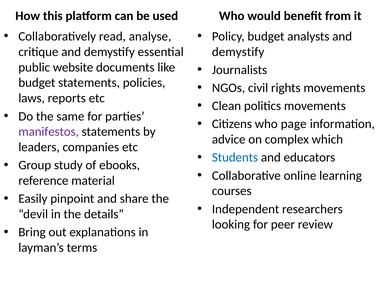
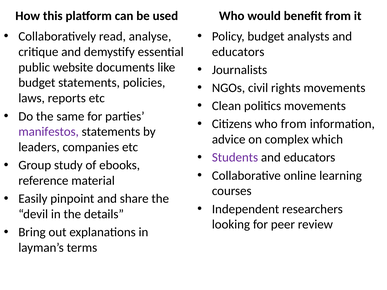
demystify: demystify -> educators (238, 52)
who page: page -> from (294, 124)
Students colour: blue -> purple (235, 158)
